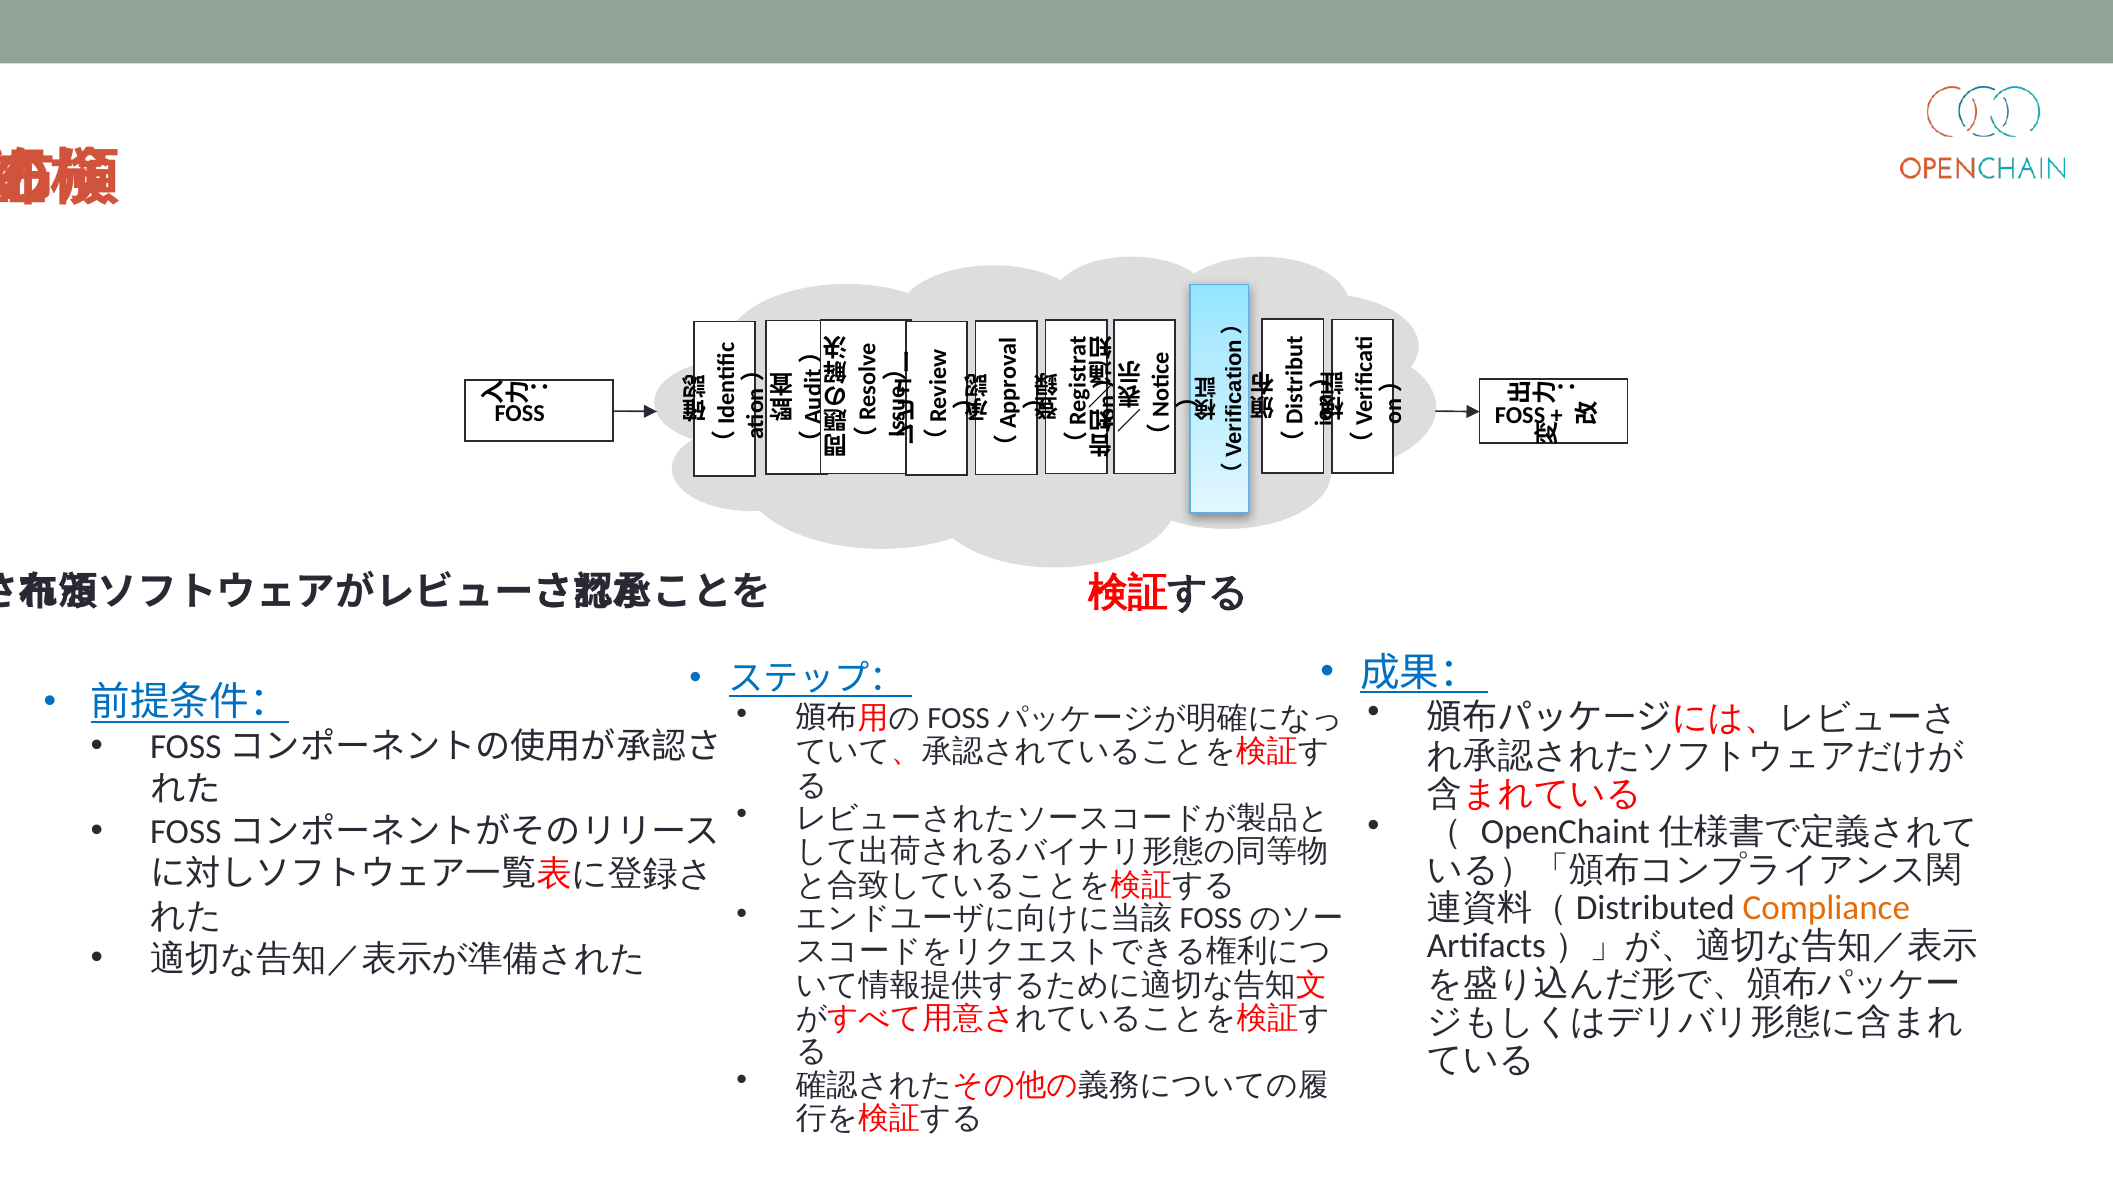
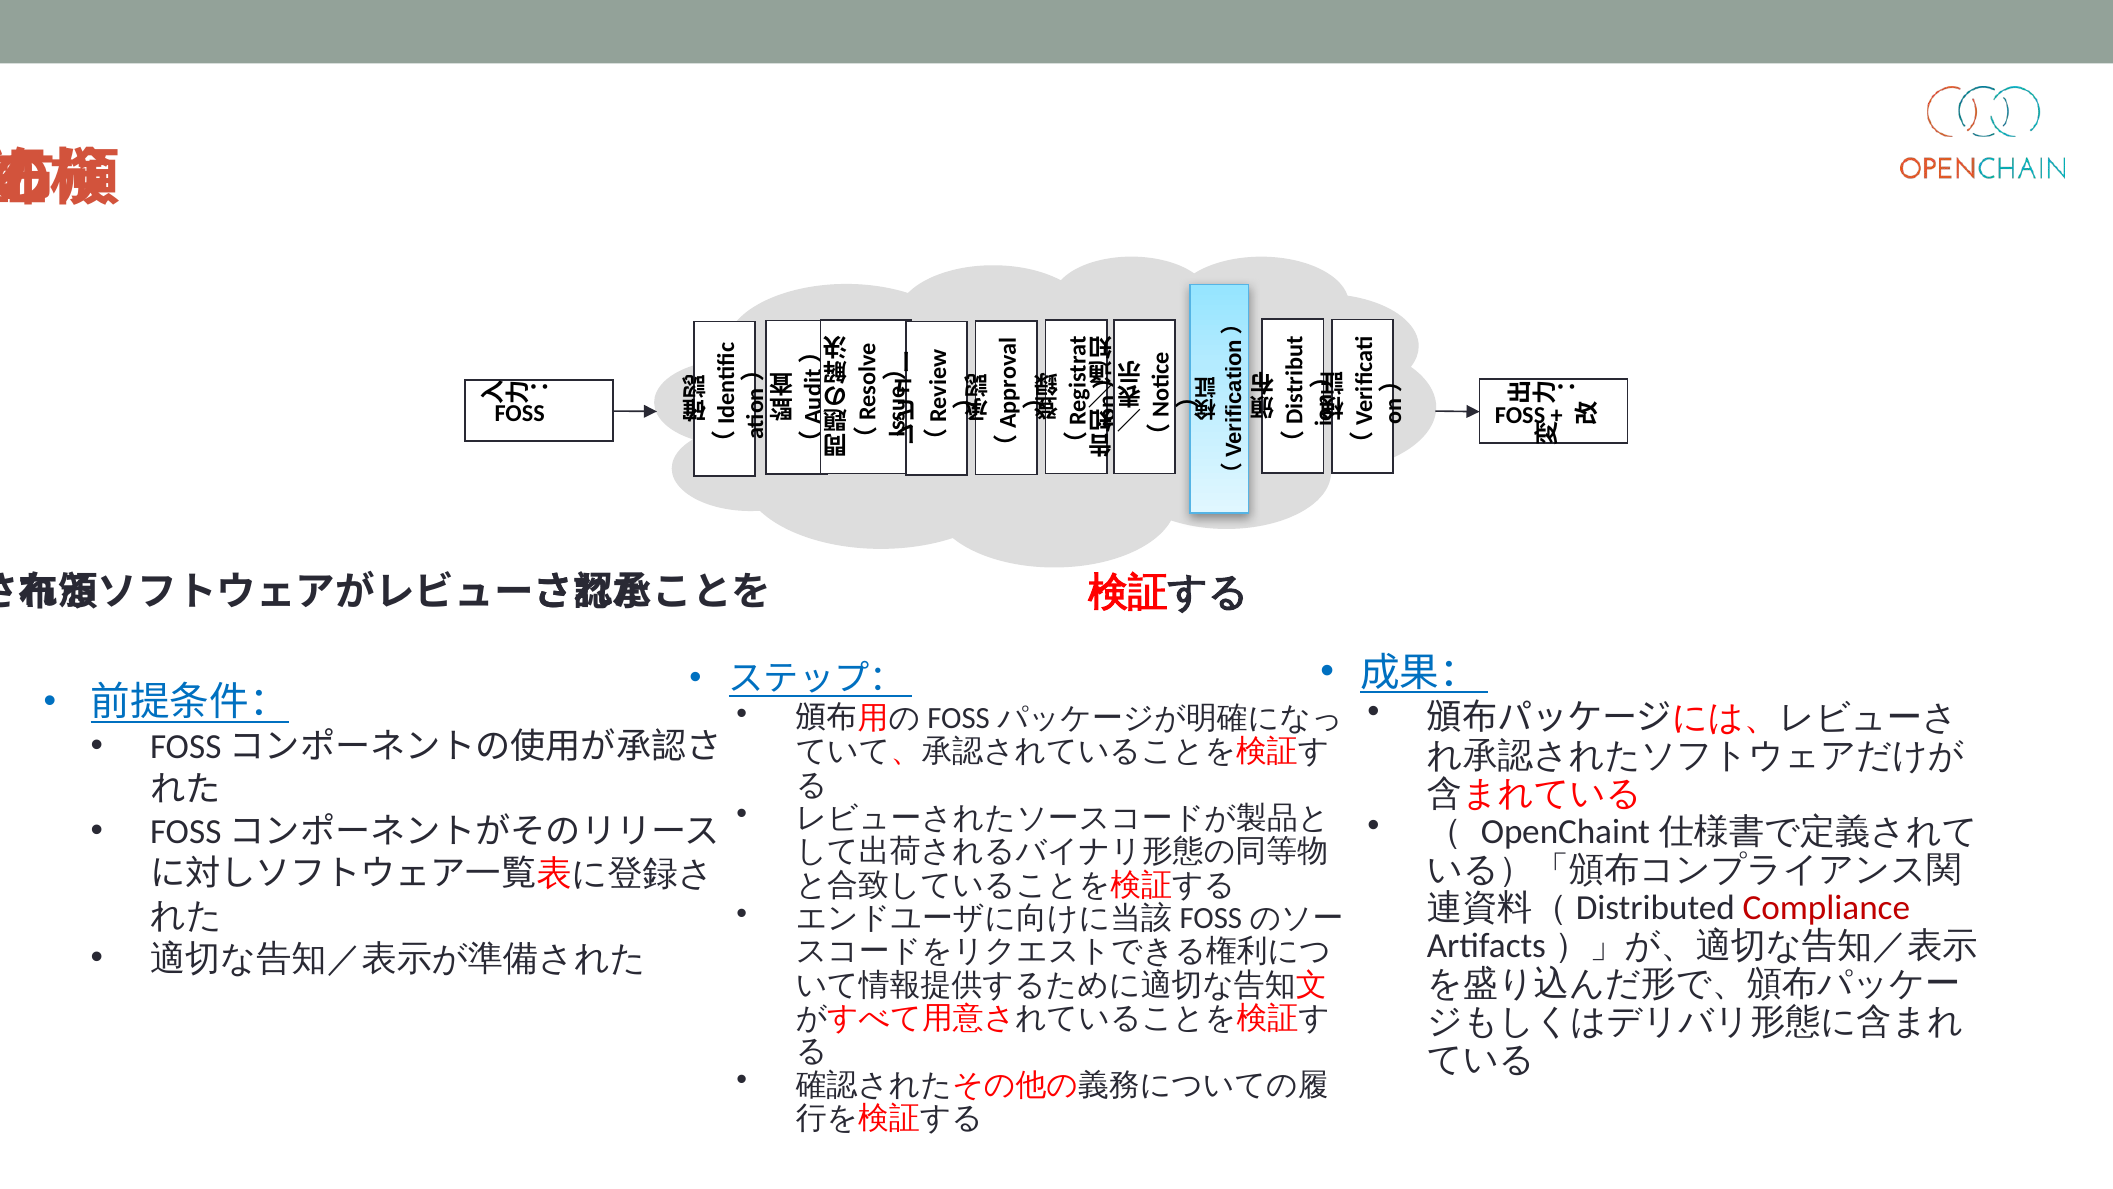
Compliance colour: orange -> red (1826, 907)
